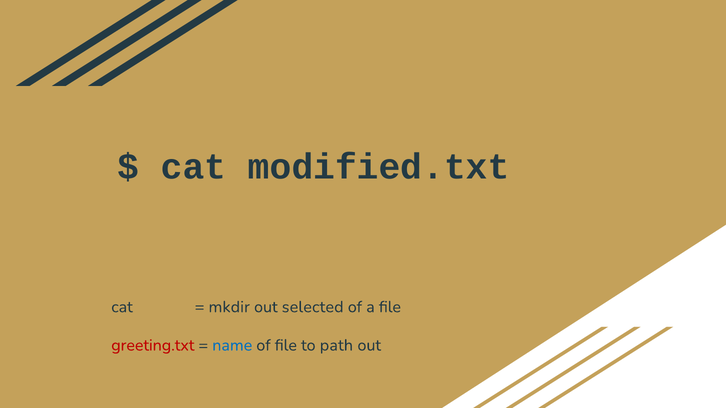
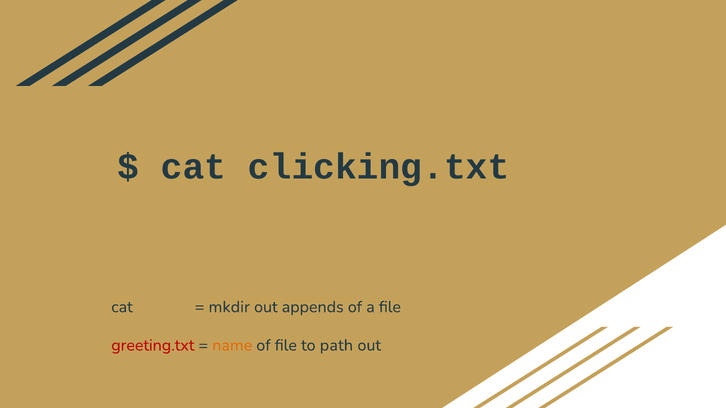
modified.txt: modified.txt -> clicking.txt (379, 167)
selected: selected -> appends (313, 307)
name colour: blue -> orange (232, 346)
